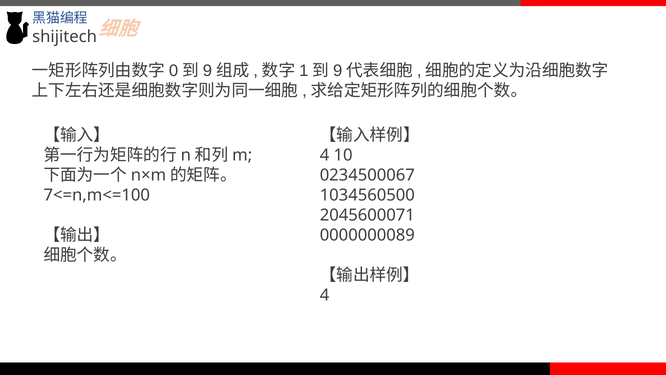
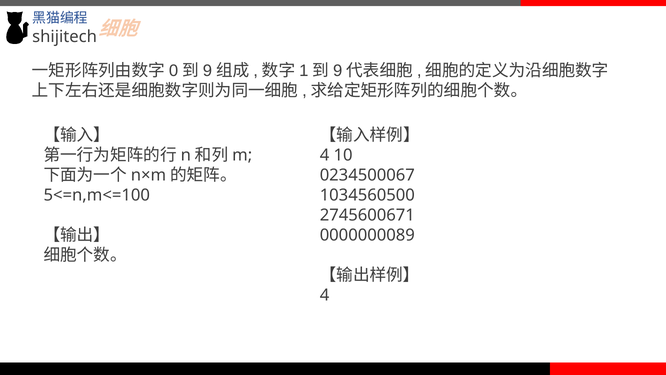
7<=n,m<=100: 7<=n,m<=100 -> 5<=n,m<=100 (97, 195)
2045600071: 2045600071 -> 2745600671 (367, 215)
